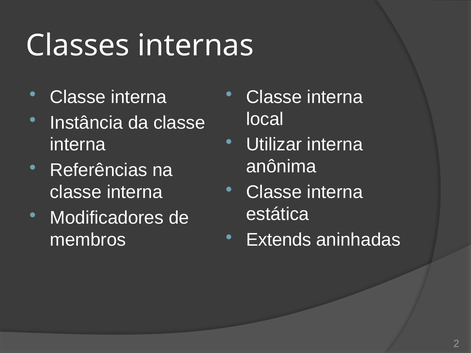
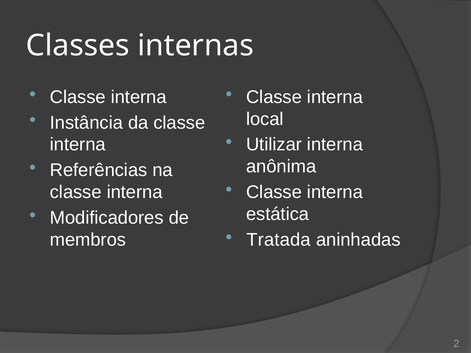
Extends: Extends -> Tratada (279, 240)
